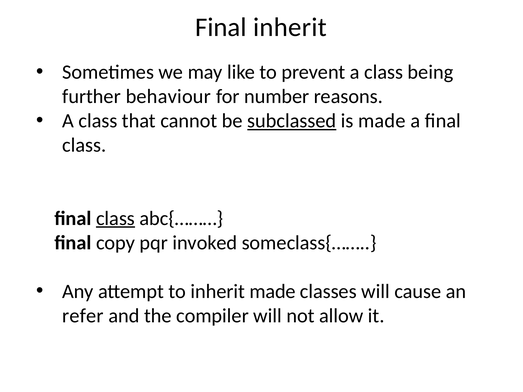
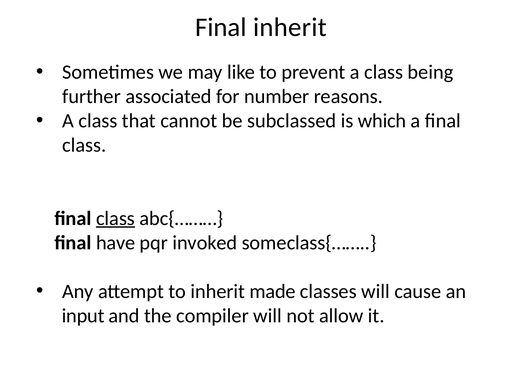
behaviour: behaviour -> associated (168, 97)
subclassed underline: present -> none (292, 121)
is made: made -> which (382, 121)
copy: copy -> have (116, 243)
refer: refer -> input (83, 316)
